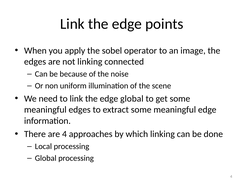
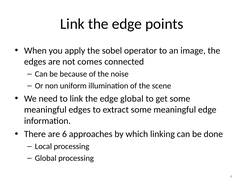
not linking: linking -> comes (90, 62)
are 4: 4 -> 6 (64, 134)
